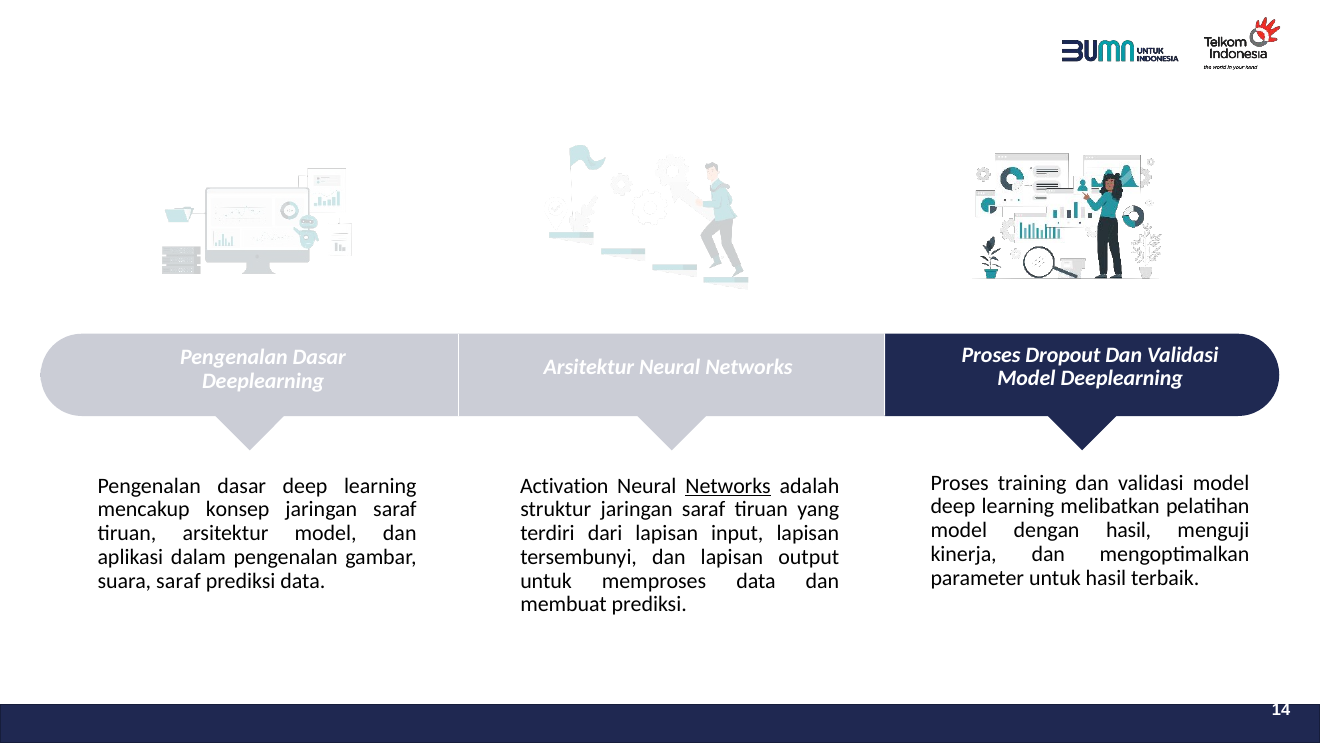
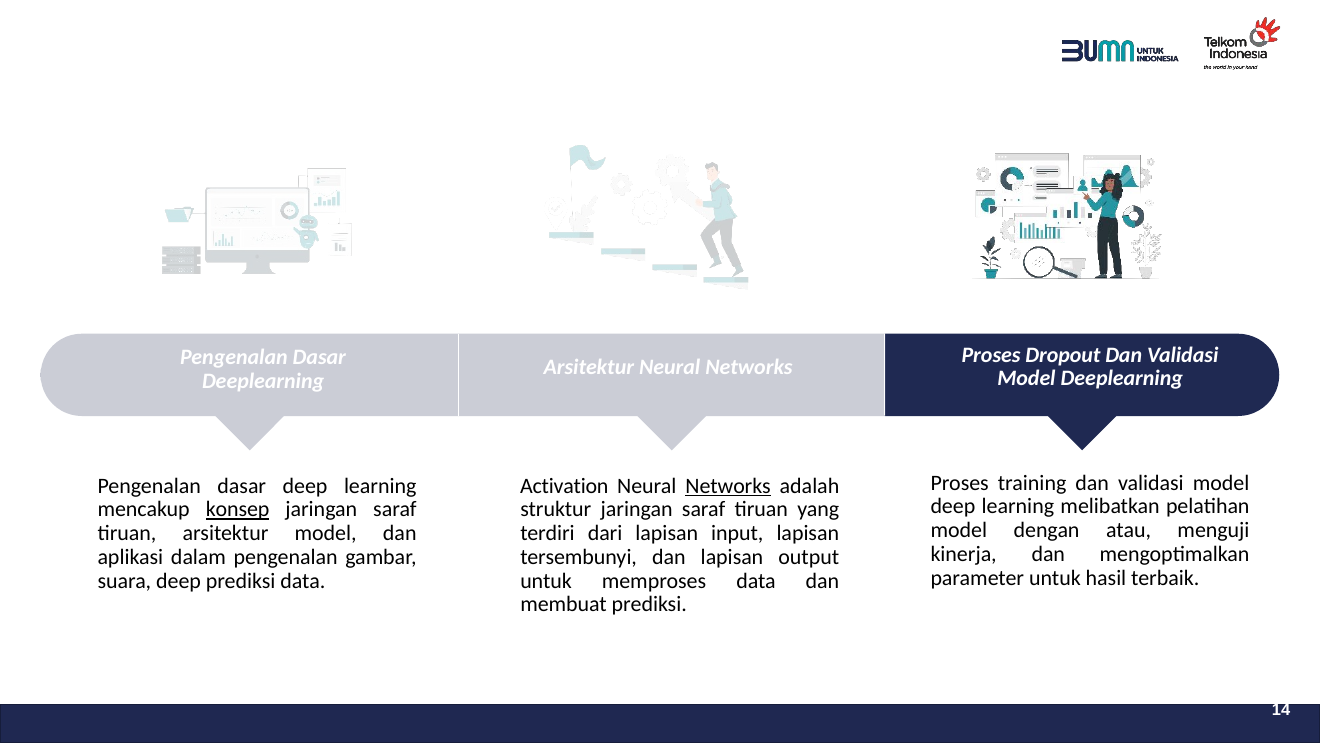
konsep underline: none -> present (238, 509)
dengan hasil: hasil -> atau (1129, 530)
suara saraf: saraf -> deep (179, 581)
